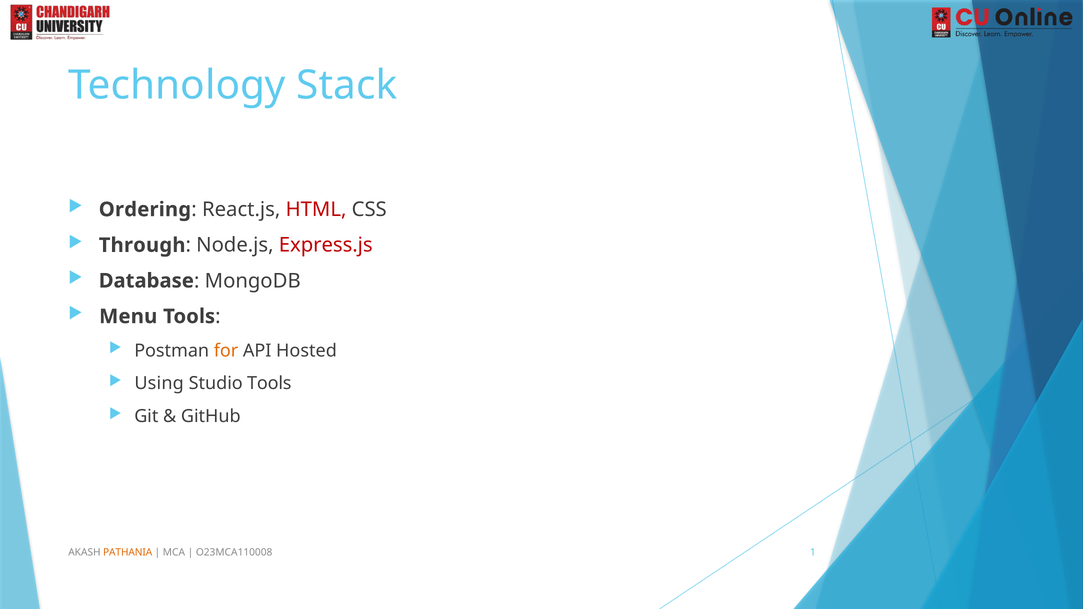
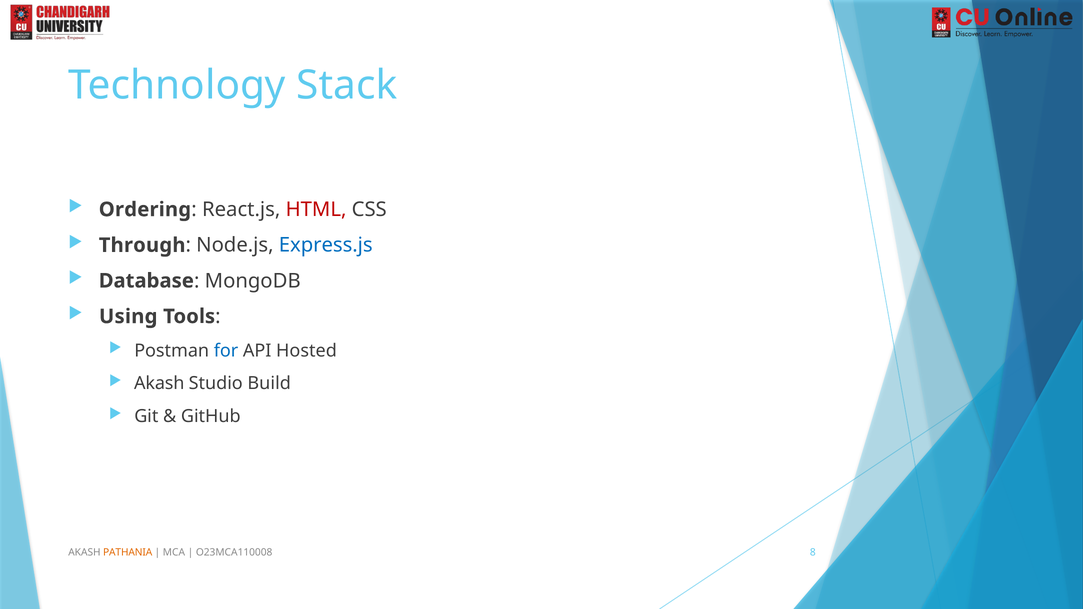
Express.js colour: red -> blue (326, 245)
Menu: Menu -> Using (128, 317)
for colour: orange -> blue (226, 351)
Using: Using -> Akash (159, 384)
Studio Tools: Tools -> Build (269, 384)
1: 1 -> 8 (813, 553)
